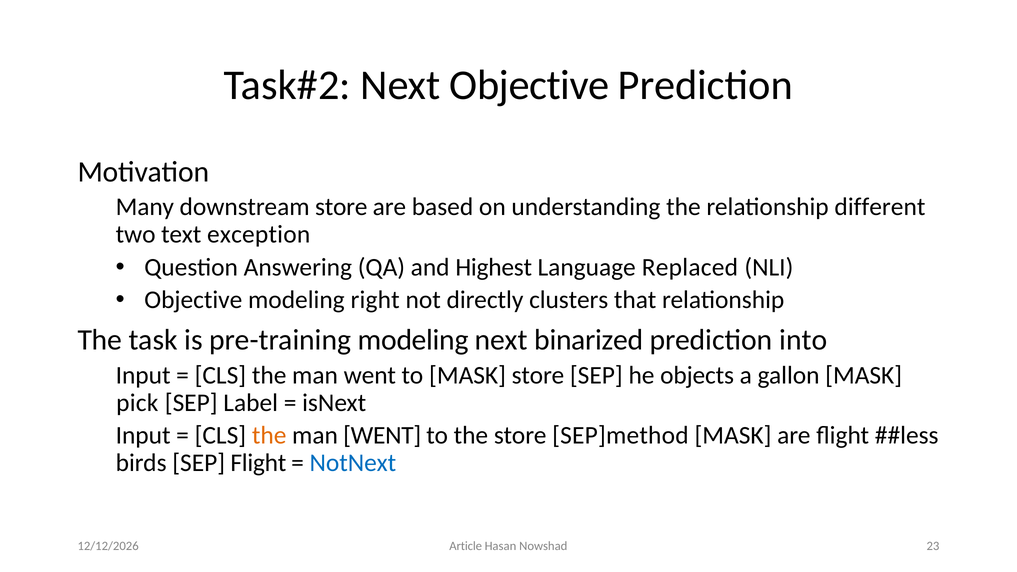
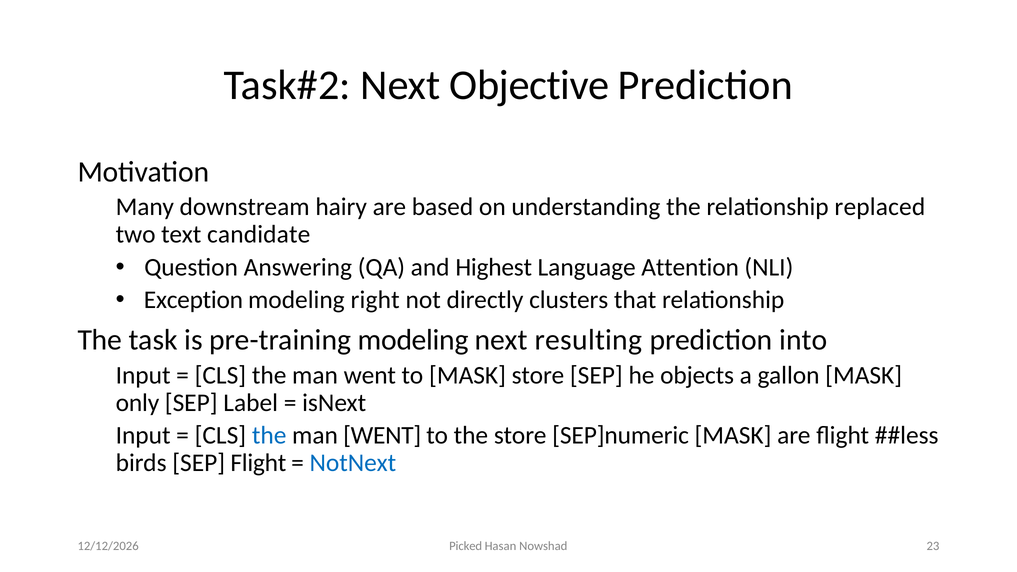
downstream store: store -> hairy (341, 207)
different: different -> replaced (880, 207)
exception: exception -> candidate (259, 234)
Replaced: Replaced -> Attention (690, 267)
Objective: Objective -> Exception (193, 300)
binarized: binarized -> resulting (588, 340)
pick: pick -> only (137, 403)
the colour: orange -> blue (269, 435)
SEP]method: SEP]method -> SEP]numeric (621, 435)
Article: Article -> Picked (466, 546)
